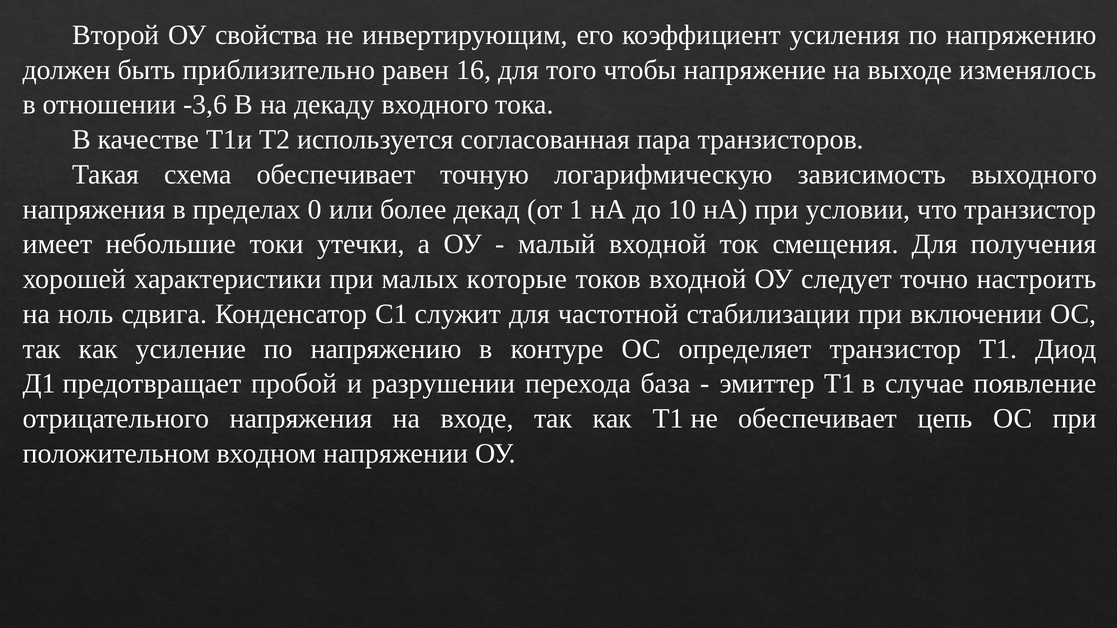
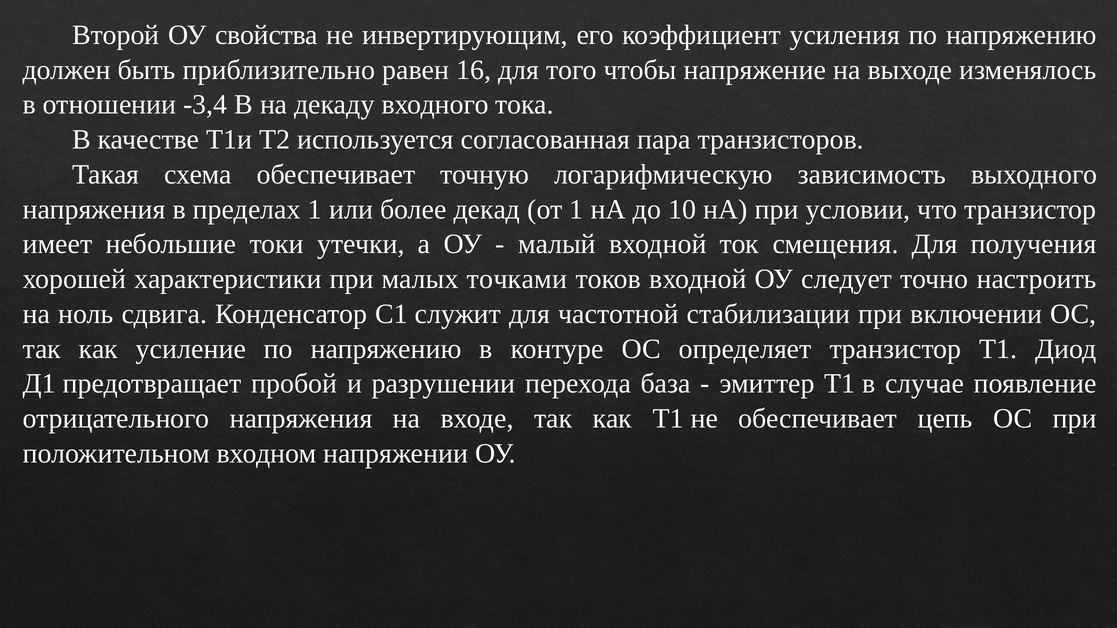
-3,6: -3,6 -> -3,4 (205, 105)
пределах 0: 0 -> 1 (315, 209)
которые: которые -> точками (517, 279)
